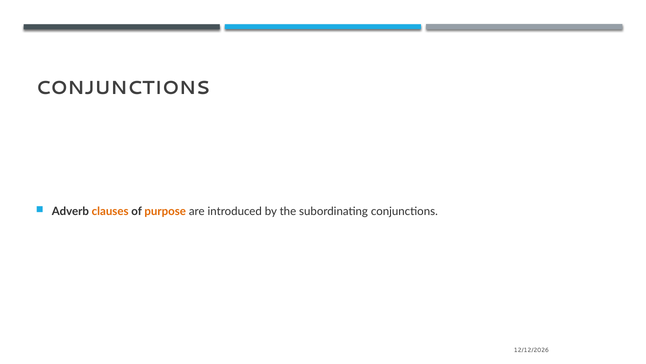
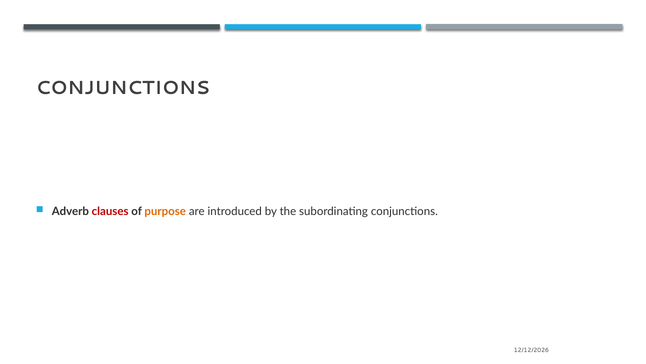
clauses colour: orange -> red (110, 211)
